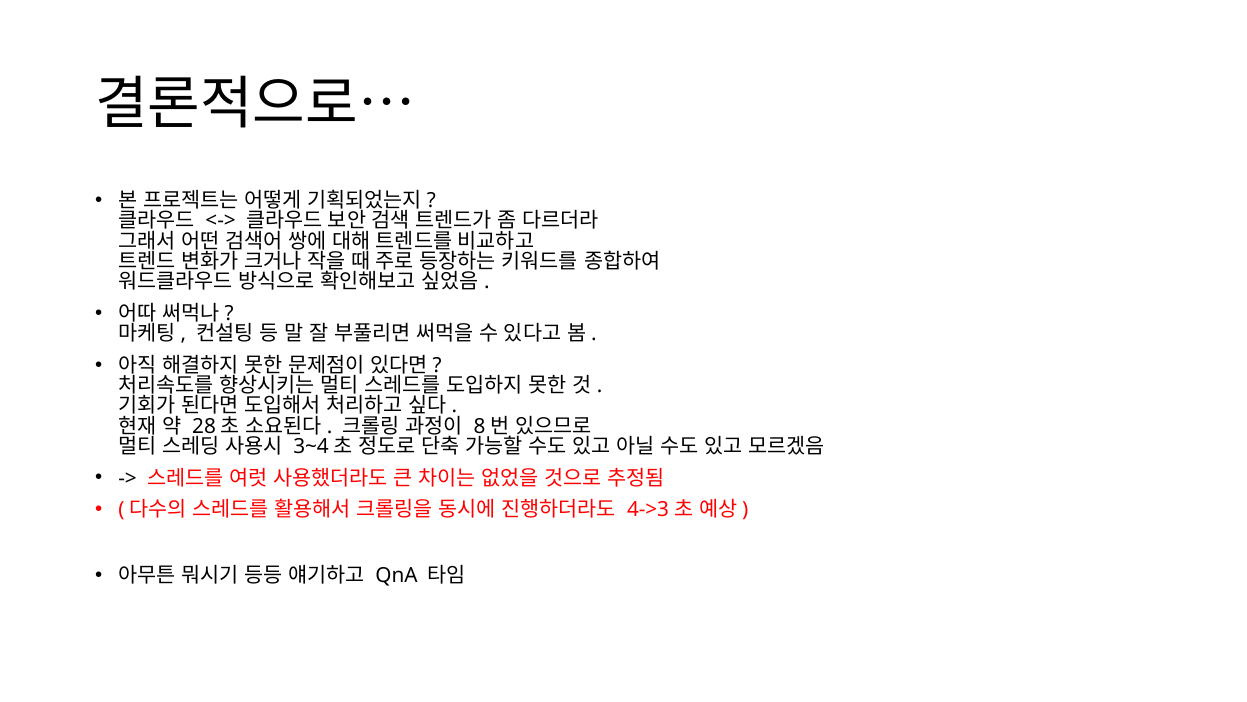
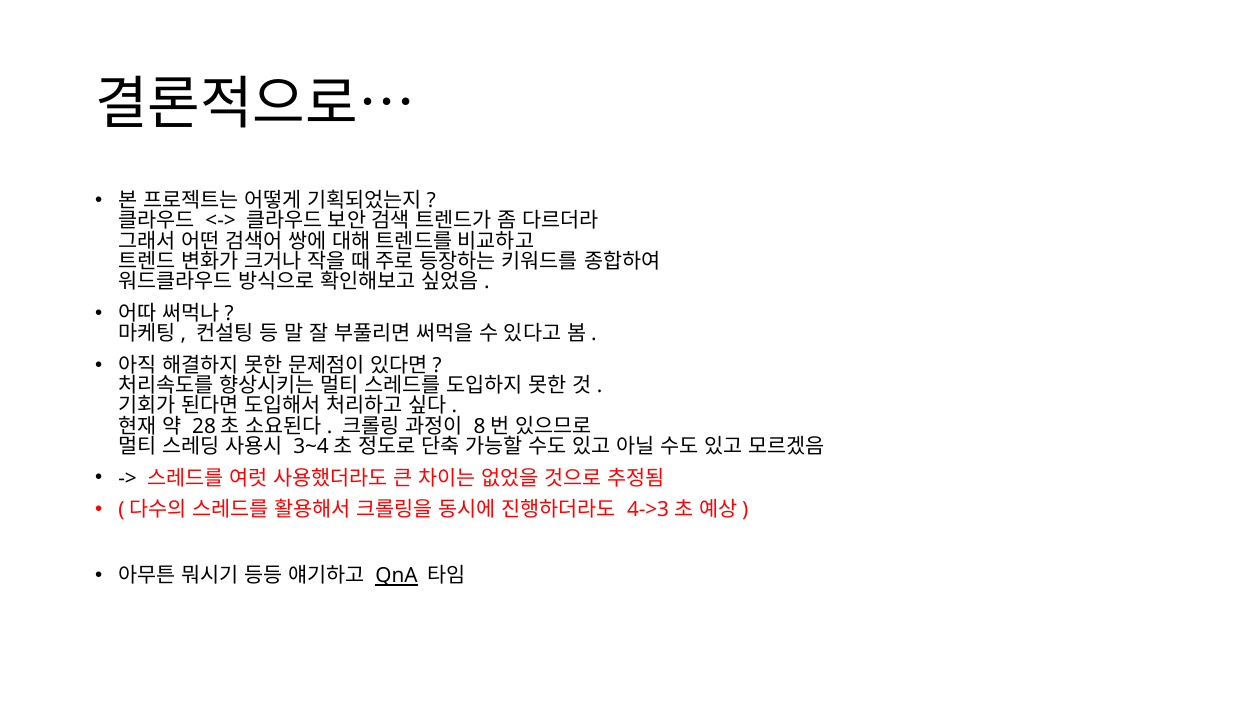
QnA underline: none -> present (397, 576)
